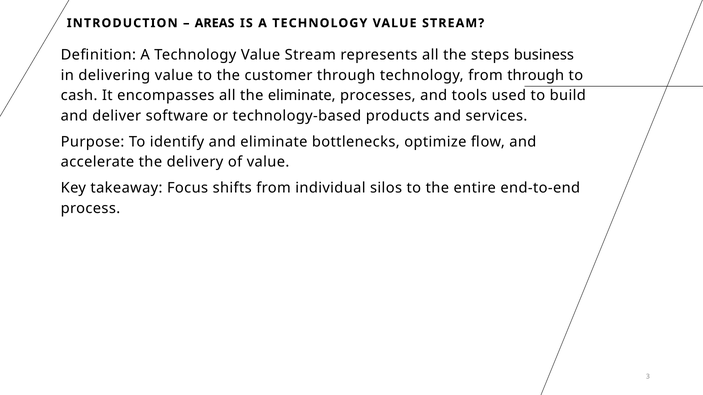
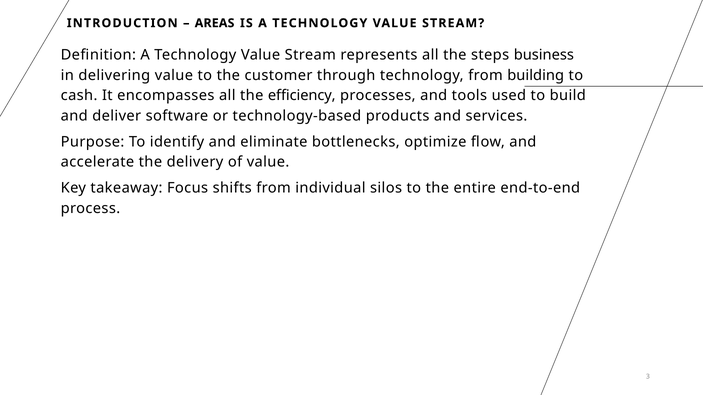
from through: through -> building (536, 75)
the eliminate: eliminate -> efficiency (302, 96)
